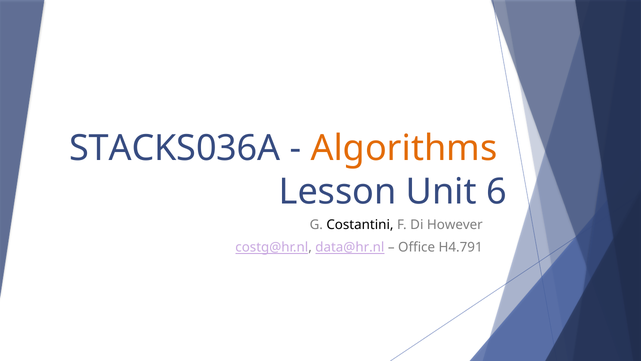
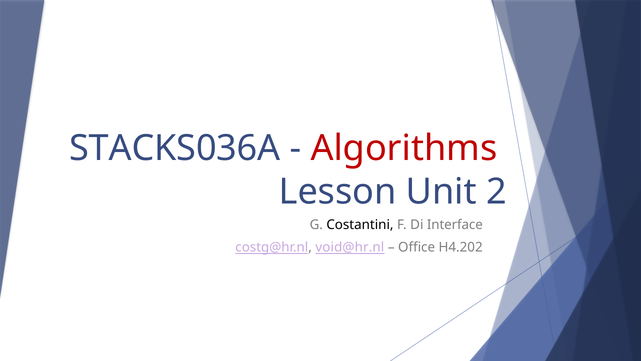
Algorithms colour: orange -> red (404, 148)
6: 6 -> 2 (496, 191)
However: However -> Interface (455, 224)
data@hr.nl: data@hr.nl -> void@hr.nl (350, 247)
H4.791: H4.791 -> H4.202 (461, 247)
